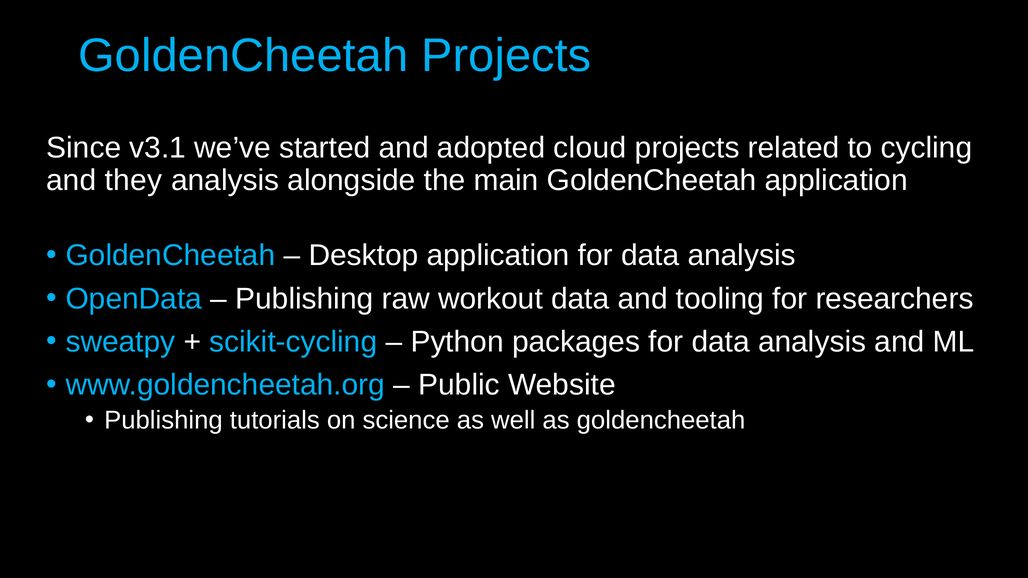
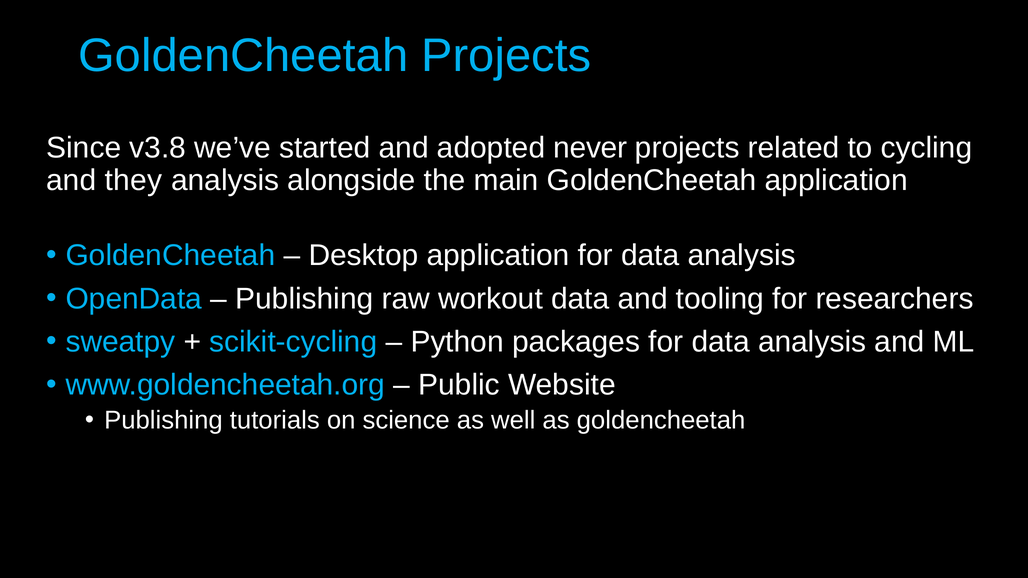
v3.1: v3.1 -> v3.8 (158, 148)
cloud: cloud -> never (590, 148)
